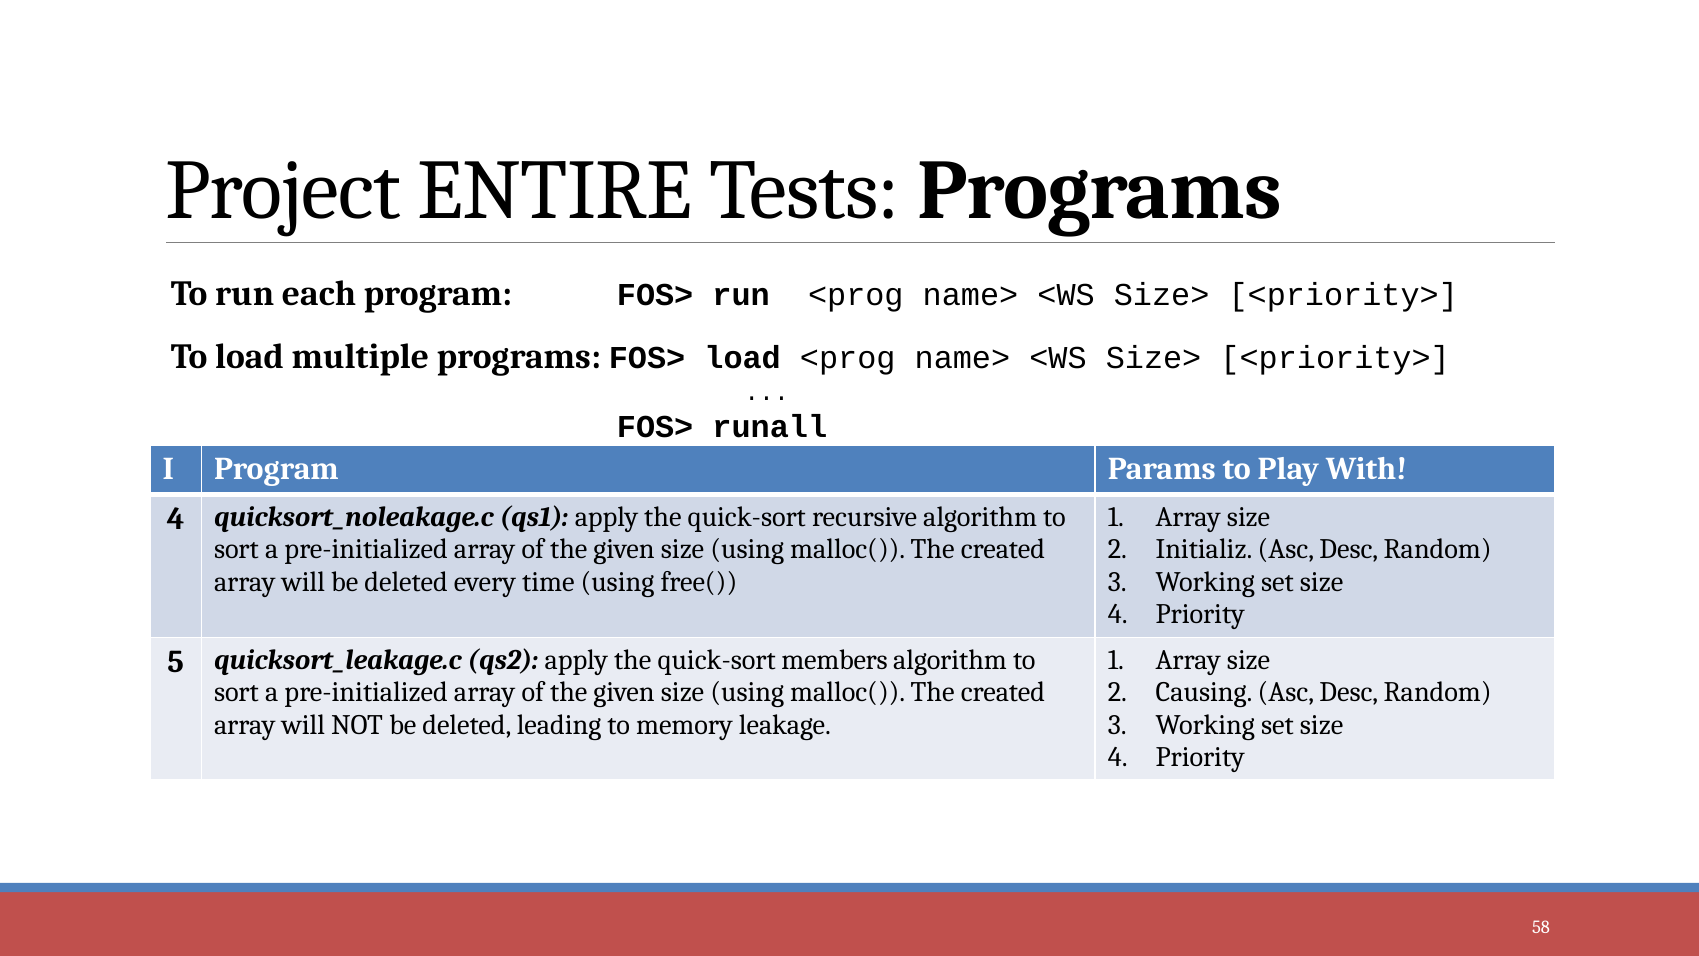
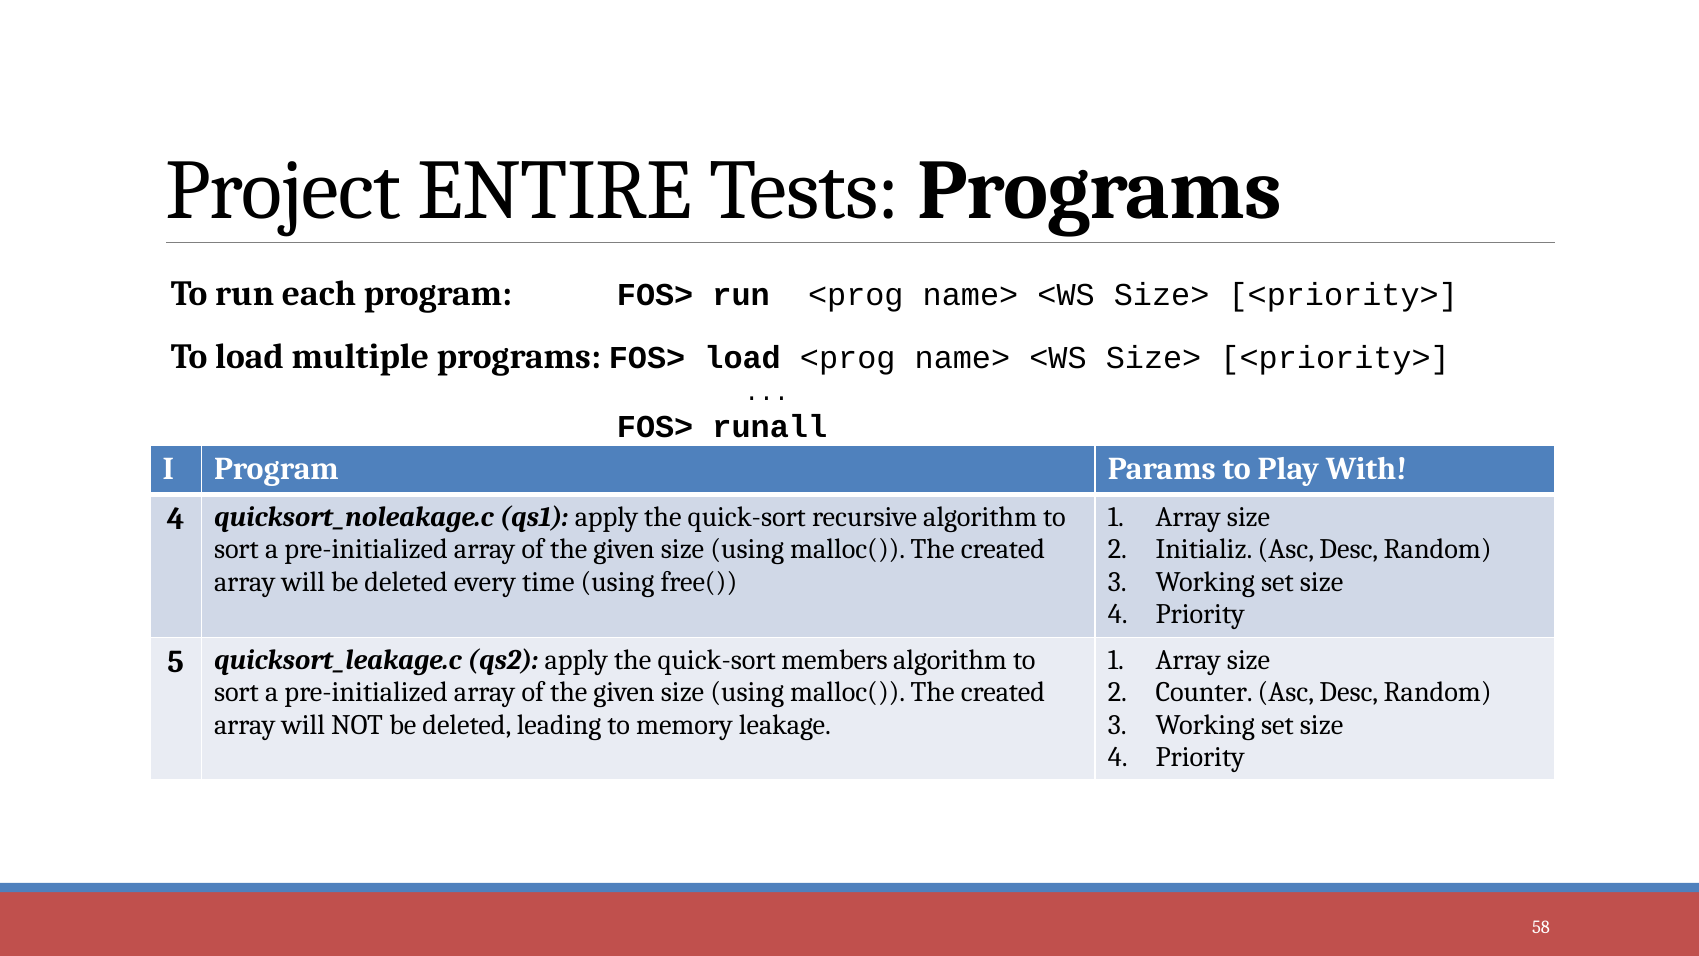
Causing: Causing -> Counter (1204, 692)
